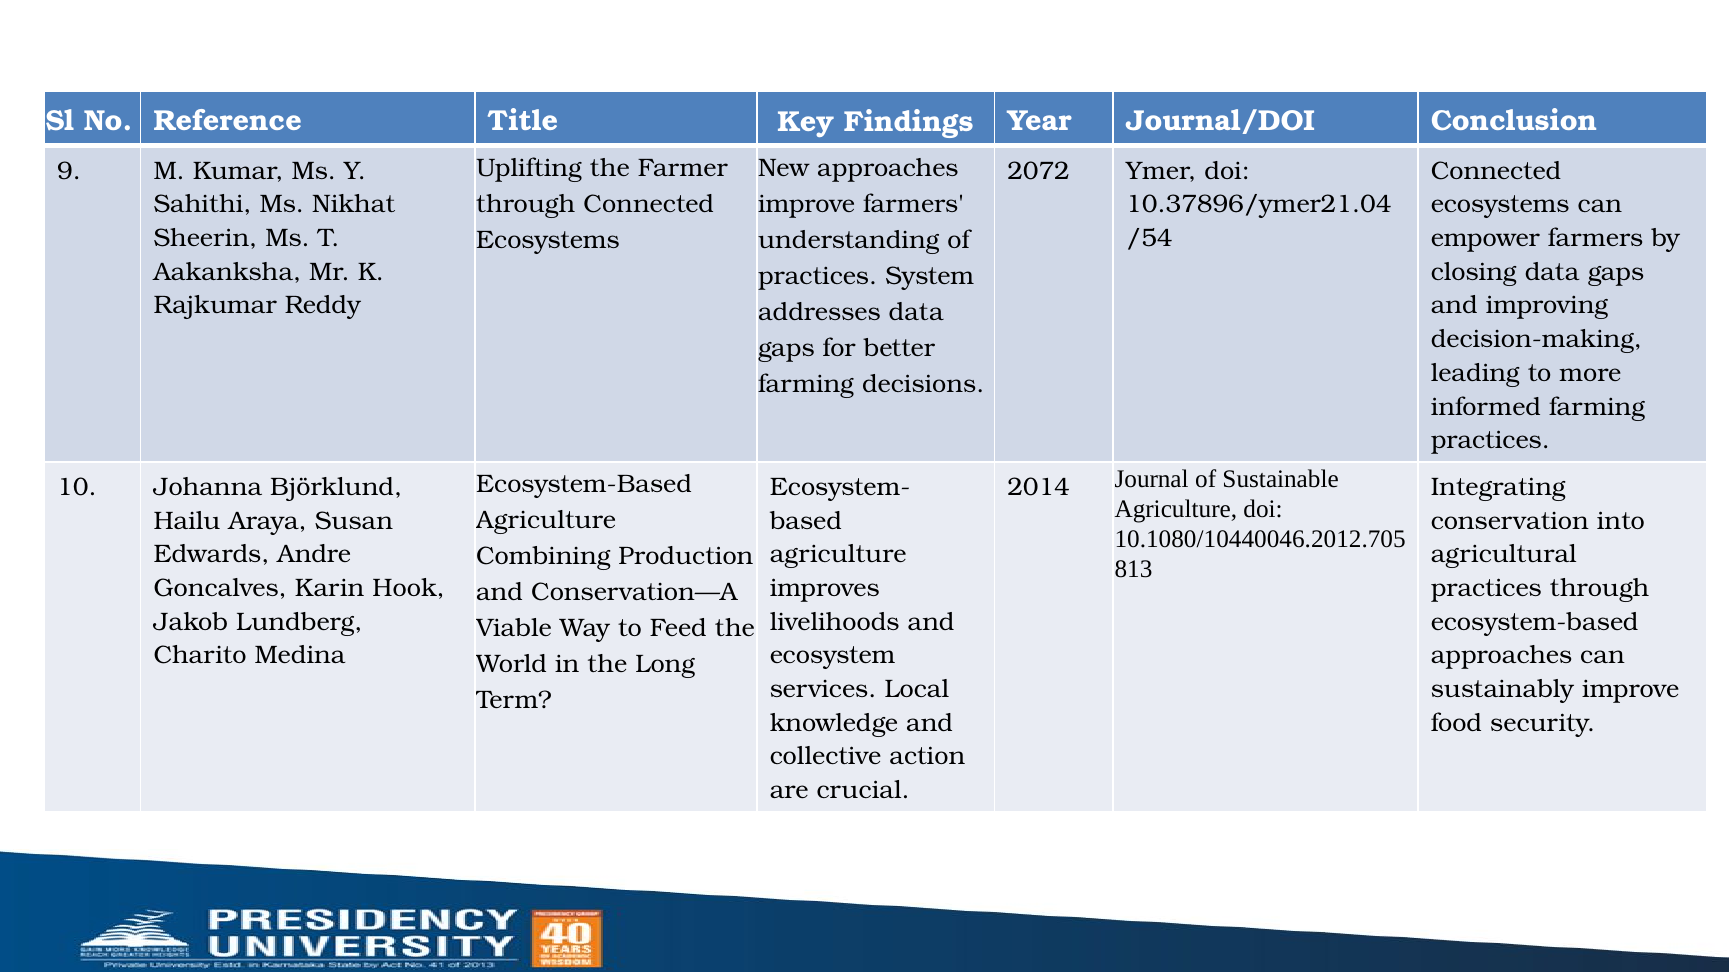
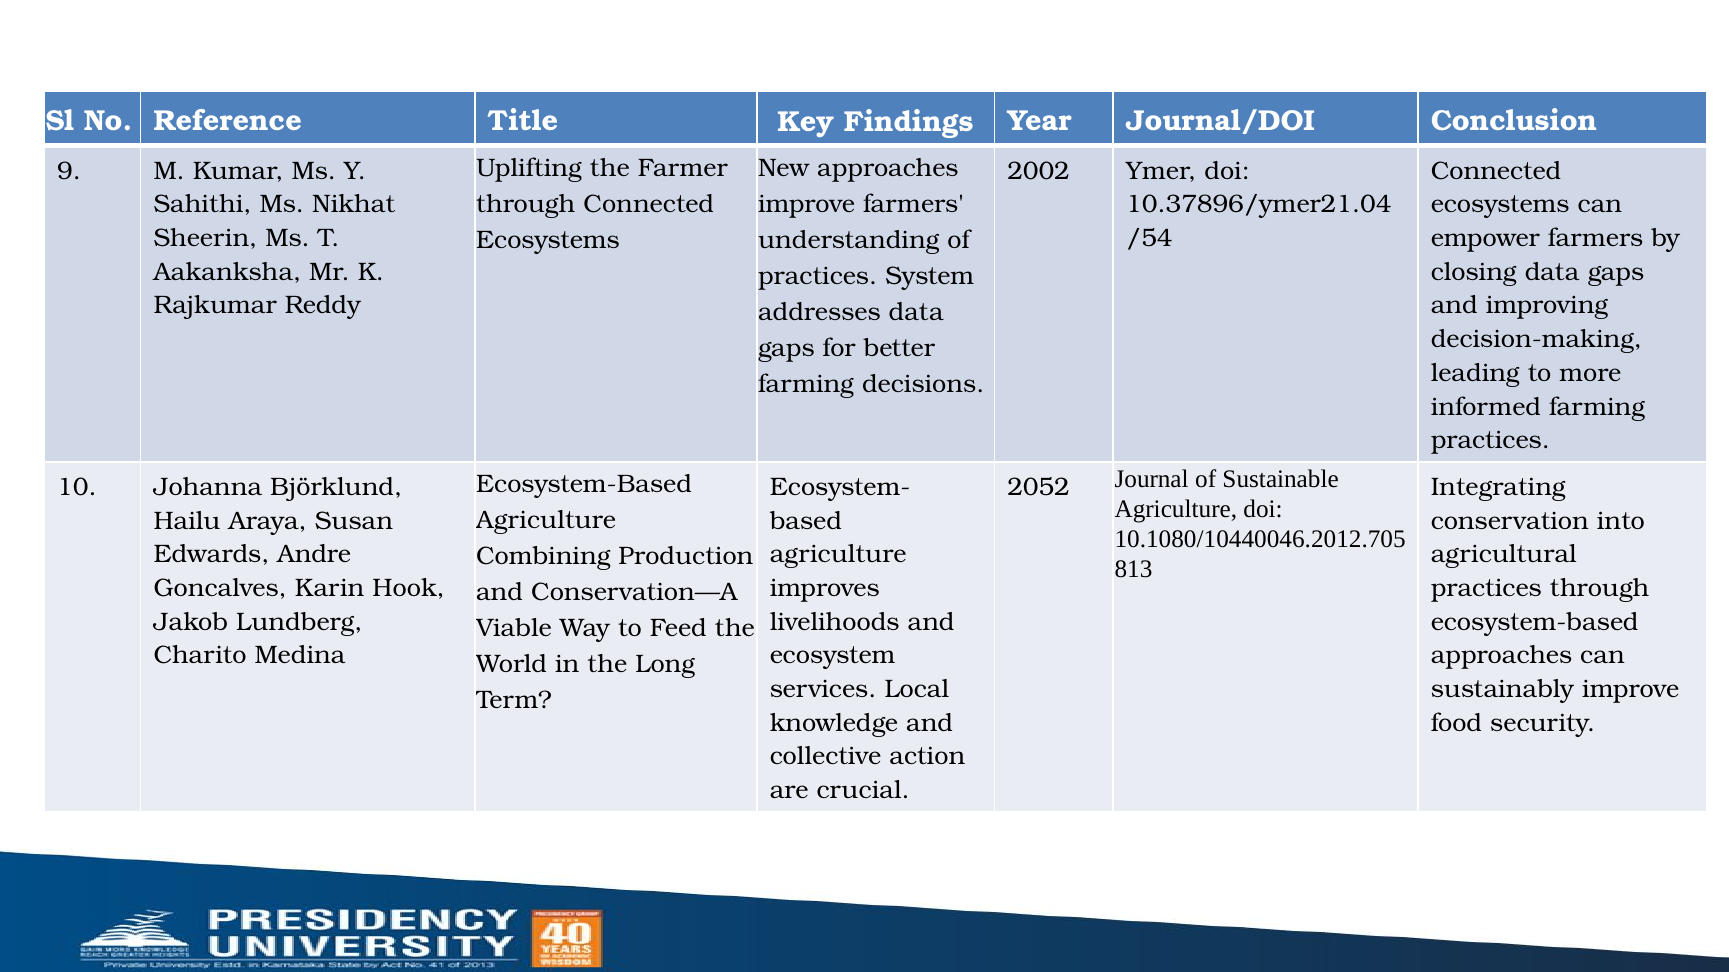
2072: 2072 -> 2002 (1039, 171)
2014: 2014 -> 2052 (1039, 487)
